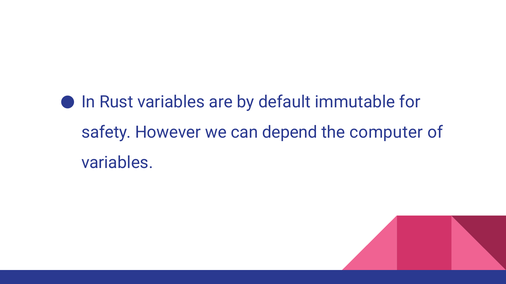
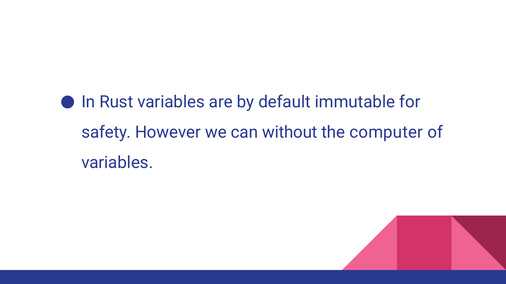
depend: depend -> without (290, 133)
